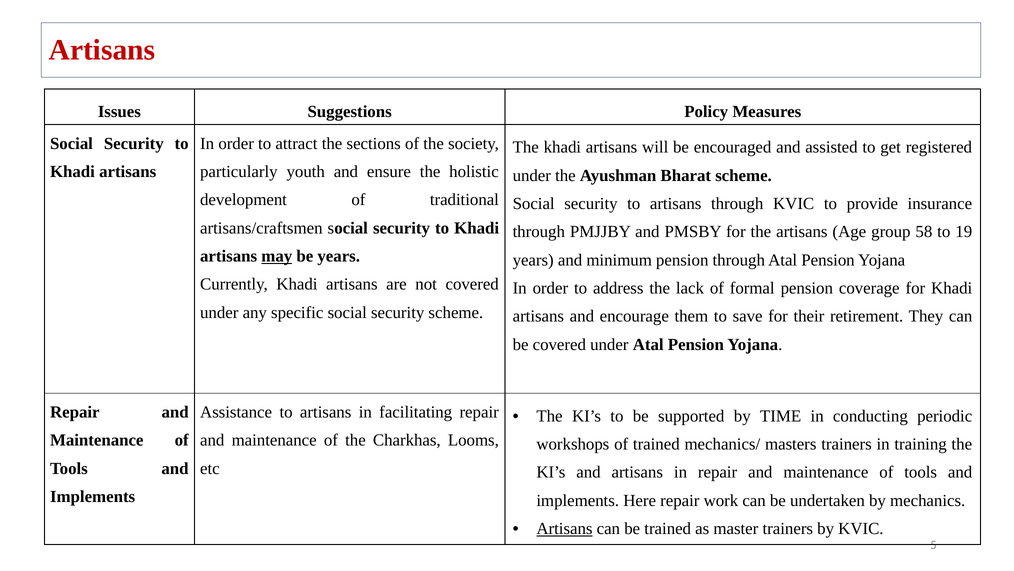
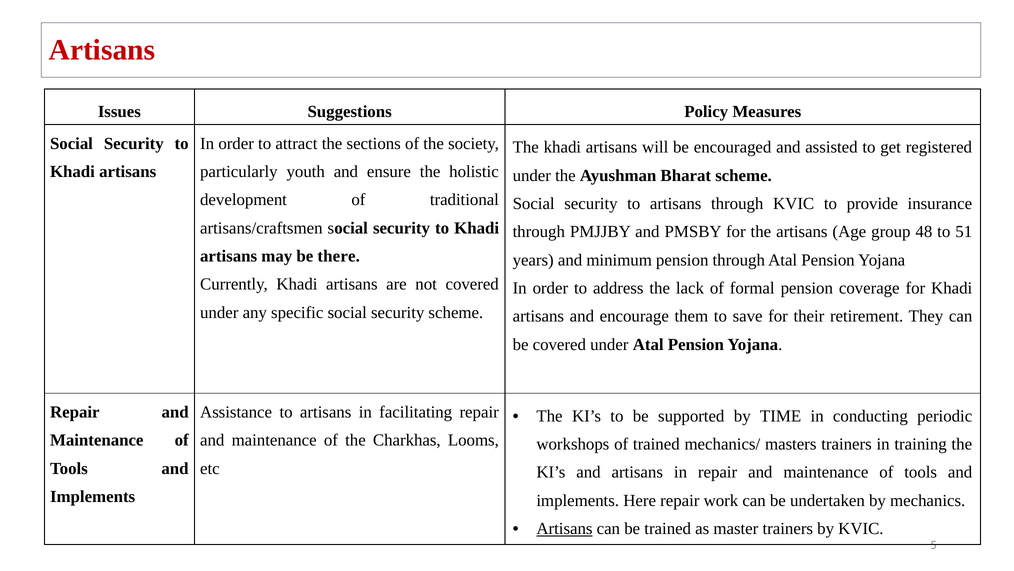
58: 58 -> 48 (924, 232)
19: 19 -> 51 (964, 232)
may underline: present -> none (277, 256)
be years: years -> there (339, 256)
